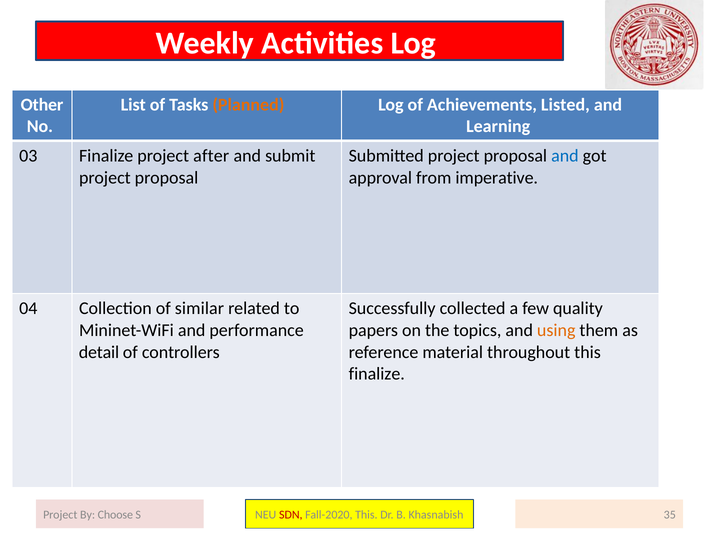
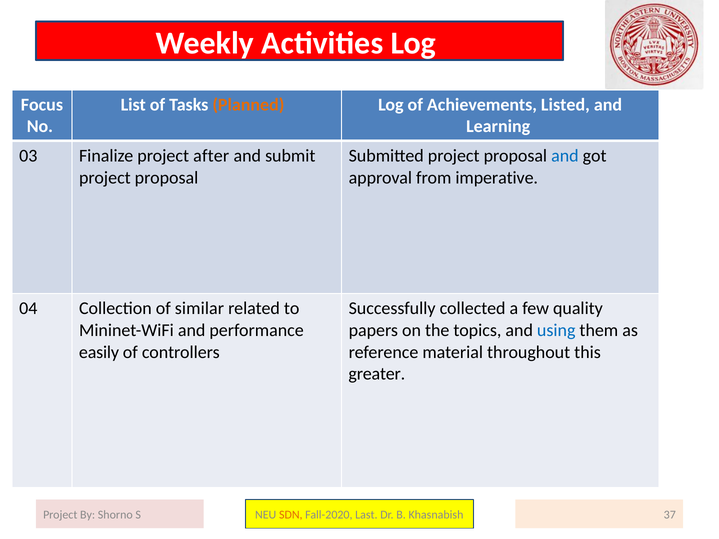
Other: Other -> Focus (42, 105)
using colour: orange -> blue (556, 330)
detail: detail -> easily (99, 352)
finalize: finalize -> greater (377, 374)
SDN colour: red -> orange (291, 515)
Fall-2020 This: This -> Last (366, 515)
35: 35 -> 37 (670, 515)
Choose: Choose -> Shorno (115, 515)
